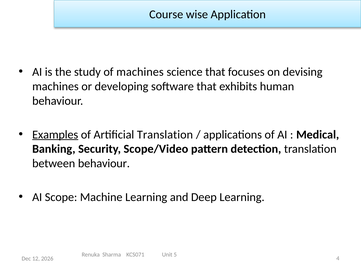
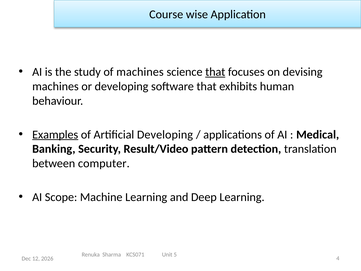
that underline: none -> present (215, 72)
Artificial Translation: Translation -> Developing (165, 134)
Scope/Video: Scope/Video -> Result/Video (156, 149)
between behaviour: behaviour -> computer (104, 163)
